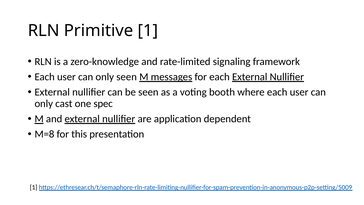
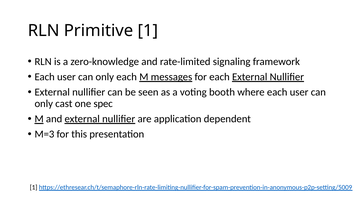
only seen: seen -> each (127, 77)
M=8: M=8 -> M=3 (44, 134)
